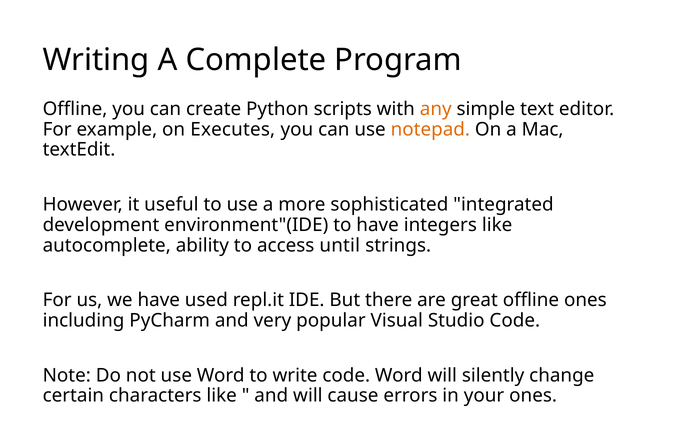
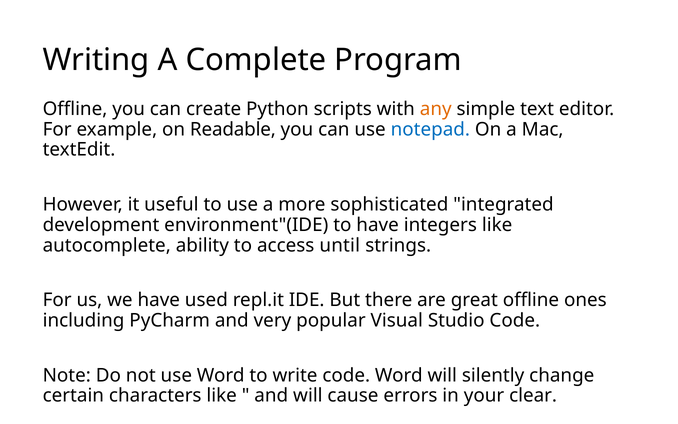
Executes: Executes -> Readable (233, 129)
notepad colour: orange -> blue (430, 129)
your ones: ones -> clear (533, 395)
